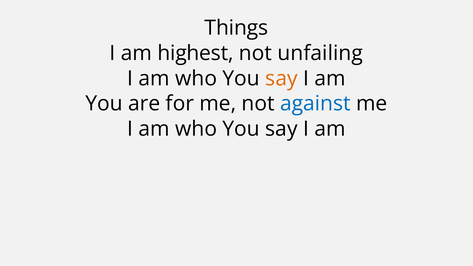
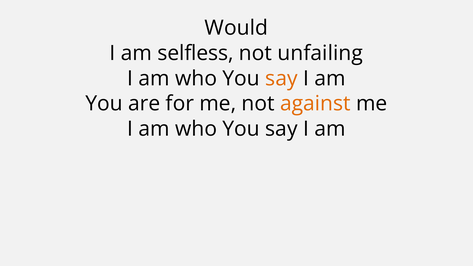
Things: Things -> Would (236, 28)
highest: highest -> selfless (195, 53)
against colour: blue -> orange (315, 104)
